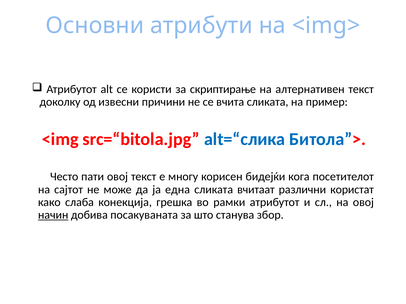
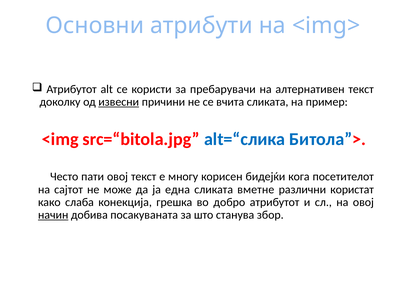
скриптирање: скриптирање -> пребарувачи (223, 89)
извесни underline: none -> present (119, 102)
вчитаат: вчитаат -> вметне (256, 190)
рамки: рамки -> добро (229, 203)
